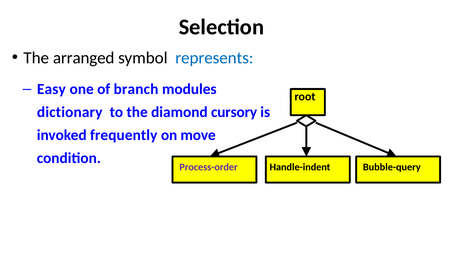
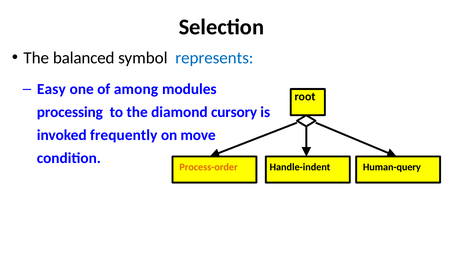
arranged: arranged -> balanced (84, 58)
branch: branch -> among (136, 89)
dictionary: dictionary -> processing (70, 112)
Process-order colour: purple -> orange (209, 167)
Bubble-query: Bubble-query -> Human-query (392, 167)
